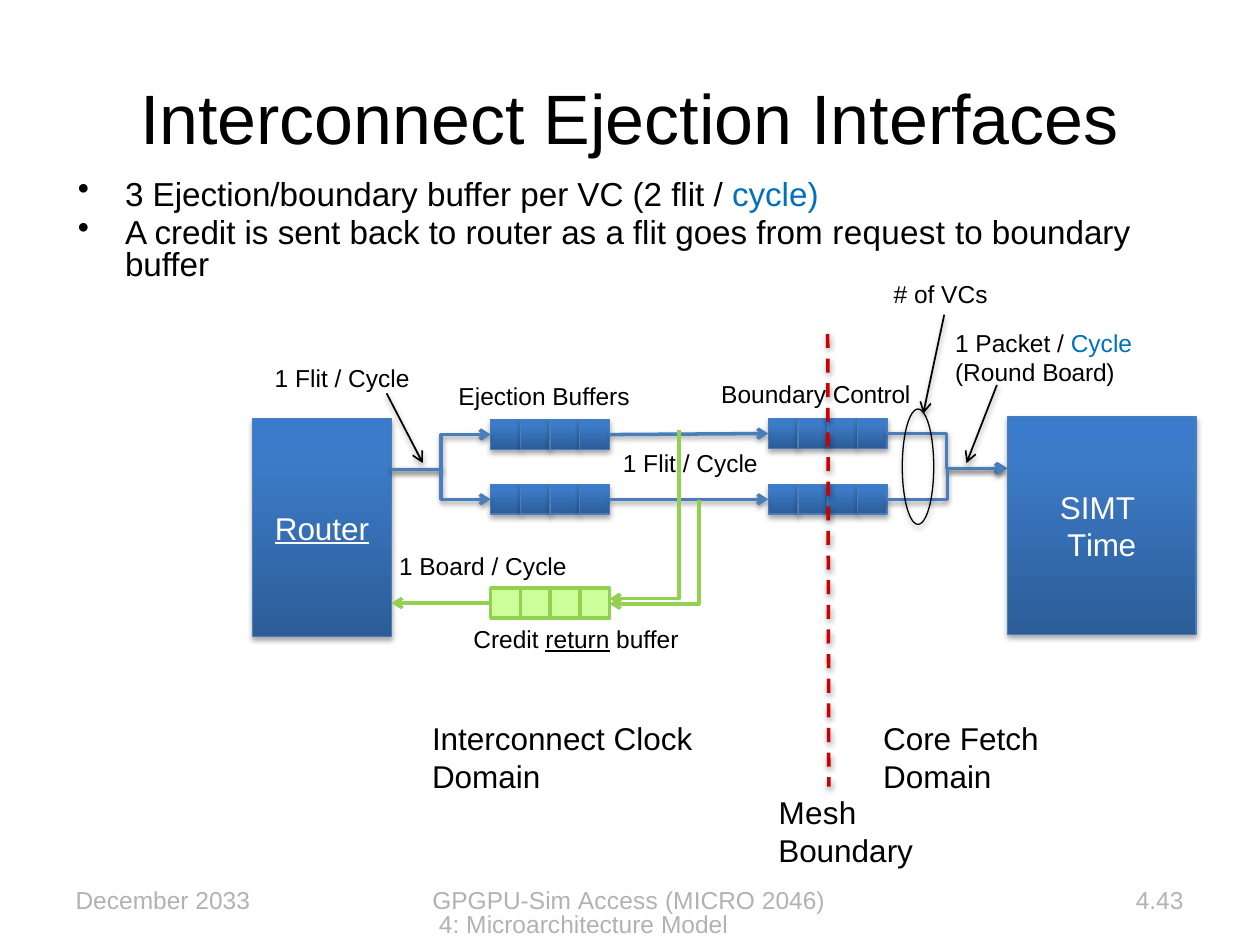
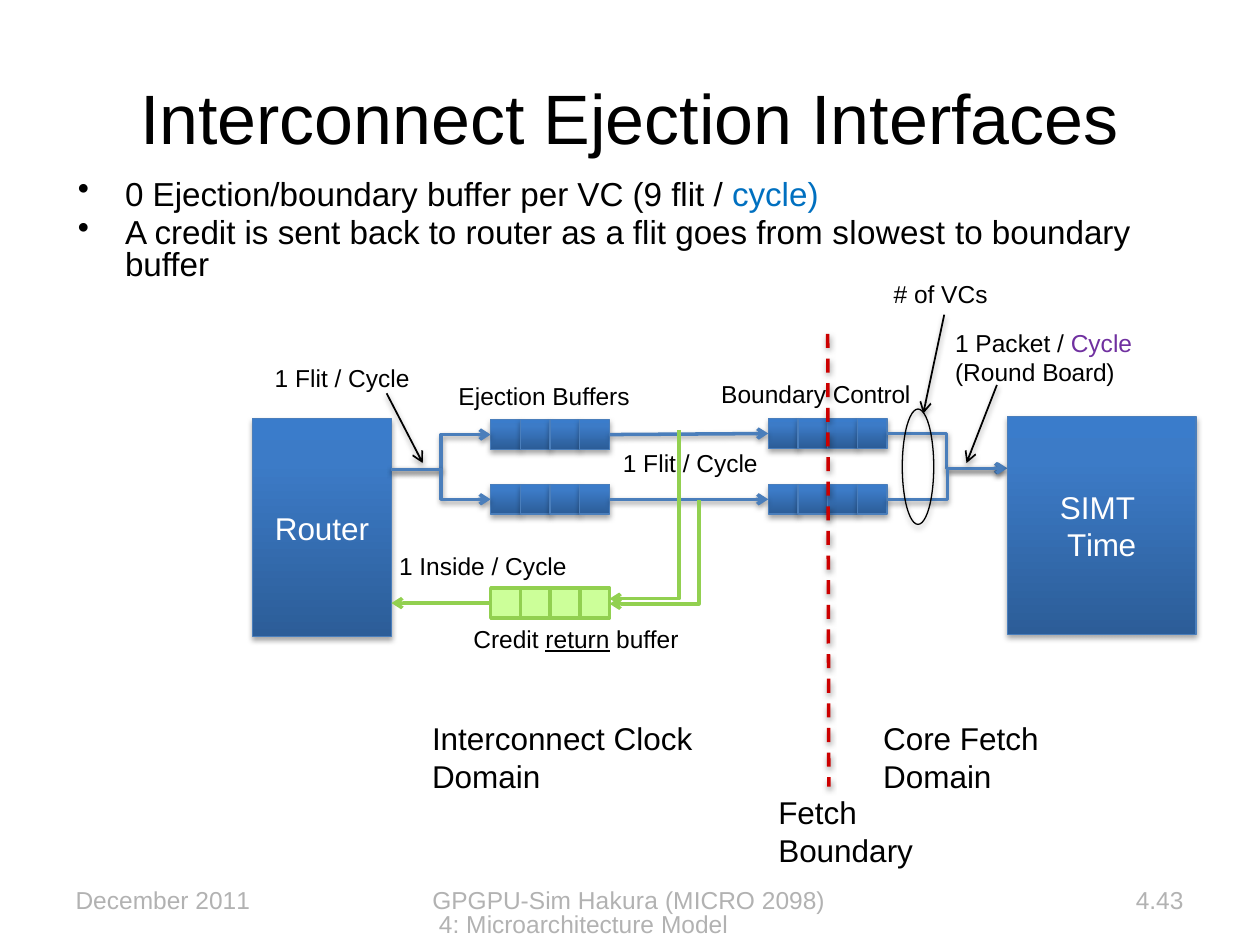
3: 3 -> 0 (134, 195)
2: 2 -> 9 (647, 195)
request: request -> slowest (889, 234)
Cycle colour: blue -> purple (1101, 344)
Router underline: present -> none (322, 530)
1 Board: Board -> Inside (452, 567)
Mesh: Mesh -> Fetch (818, 814)
2033: 2033 -> 2011 (223, 901)
Access: Access -> Hakura (618, 901)
2046: 2046 -> 2098 (793, 901)
